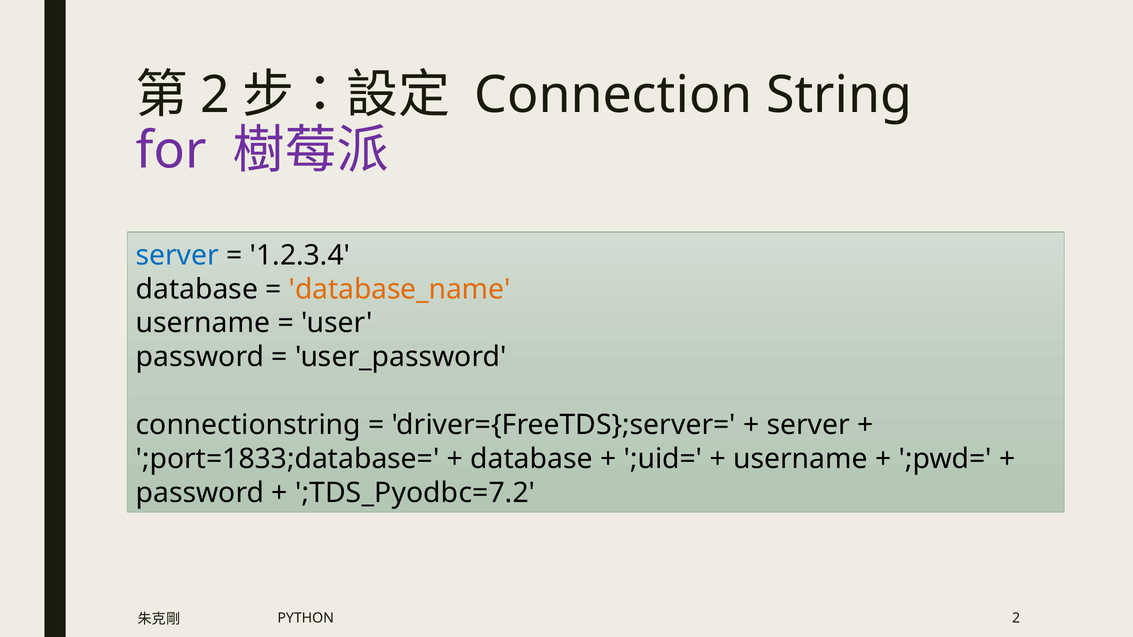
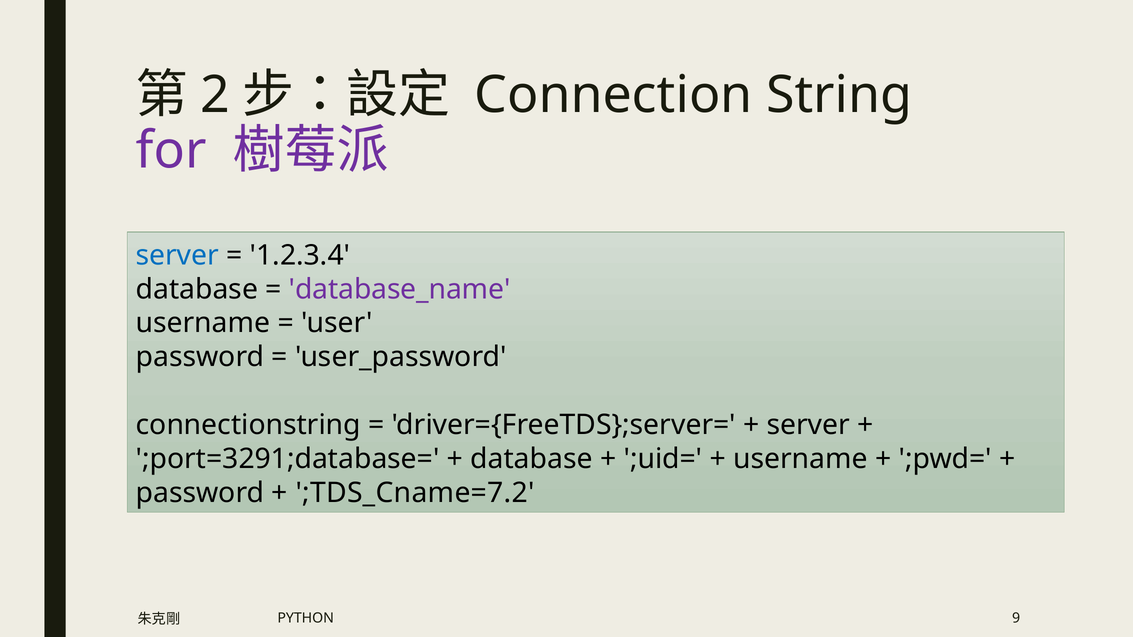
database_name colour: orange -> purple (400, 289)
;port=1833;database=: ;port=1833;database= -> ;port=3291;database= (288, 459)
;TDS_Pyodbc=7.2: ;TDS_Pyodbc=7.2 -> ;TDS_Cname=7.2 (415, 493)
PYTHON 2: 2 -> 9 (1016, 618)
